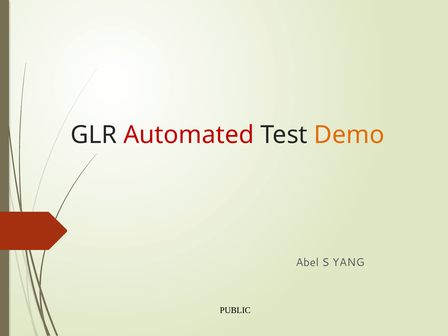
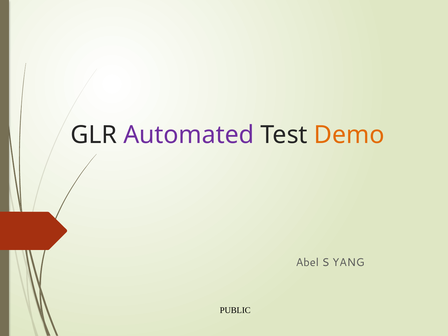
Automated colour: red -> purple (189, 135)
